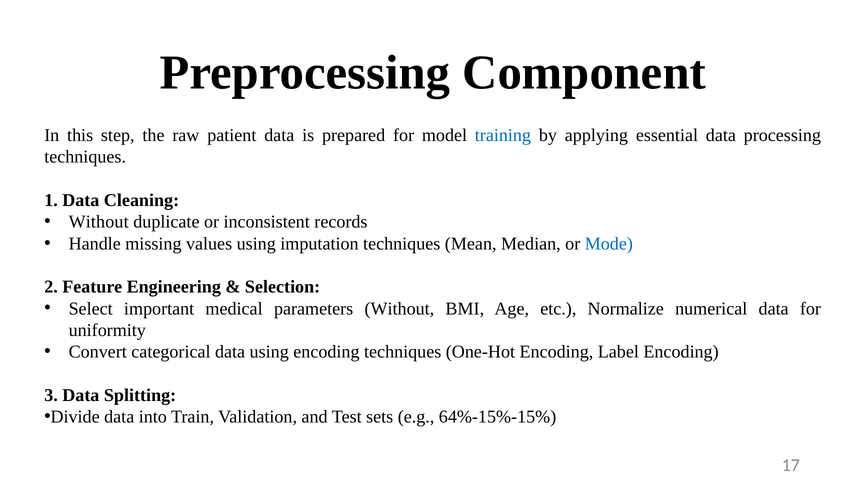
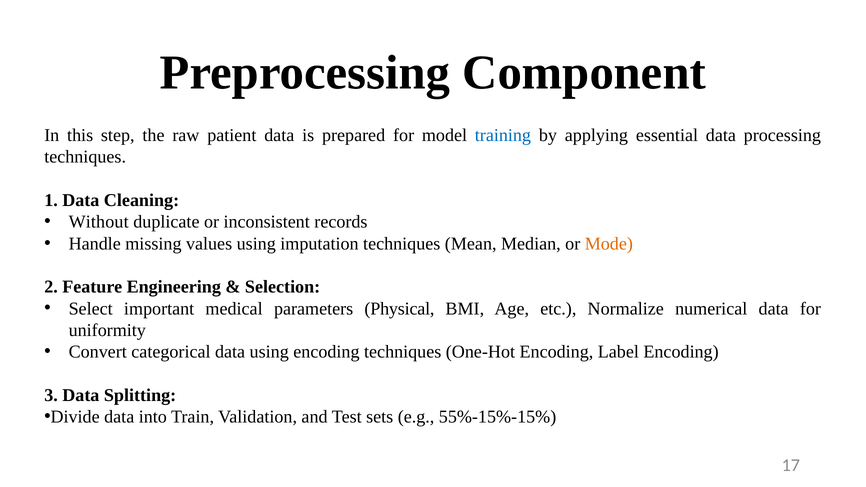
Mode colour: blue -> orange (609, 244)
parameters Without: Without -> Physical (399, 309)
64%-15%-15%: 64%-15%-15% -> 55%-15%-15% (498, 417)
